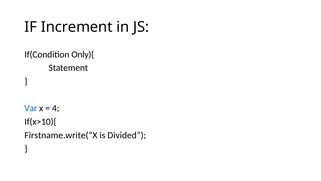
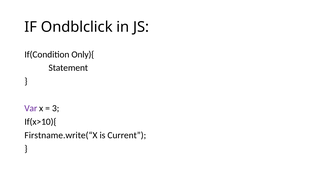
Increment: Increment -> Ondblclick (77, 27)
Var colour: blue -> purple (31, 108)
4: 4 -> 3 (56, 108)
Divided: Divided -> Current (127, 135)
